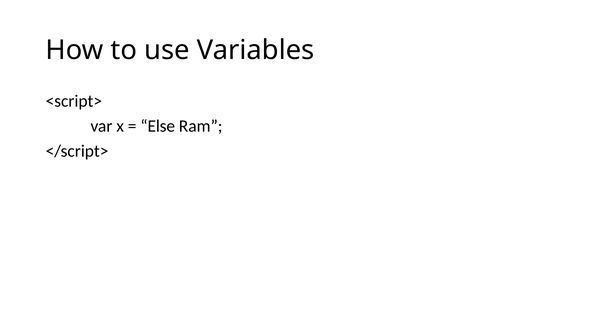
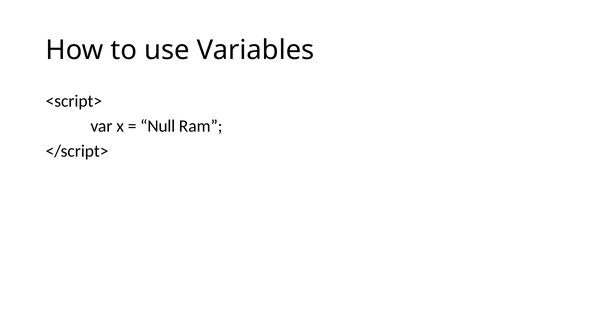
Else: Else -> Null (158, 126)
